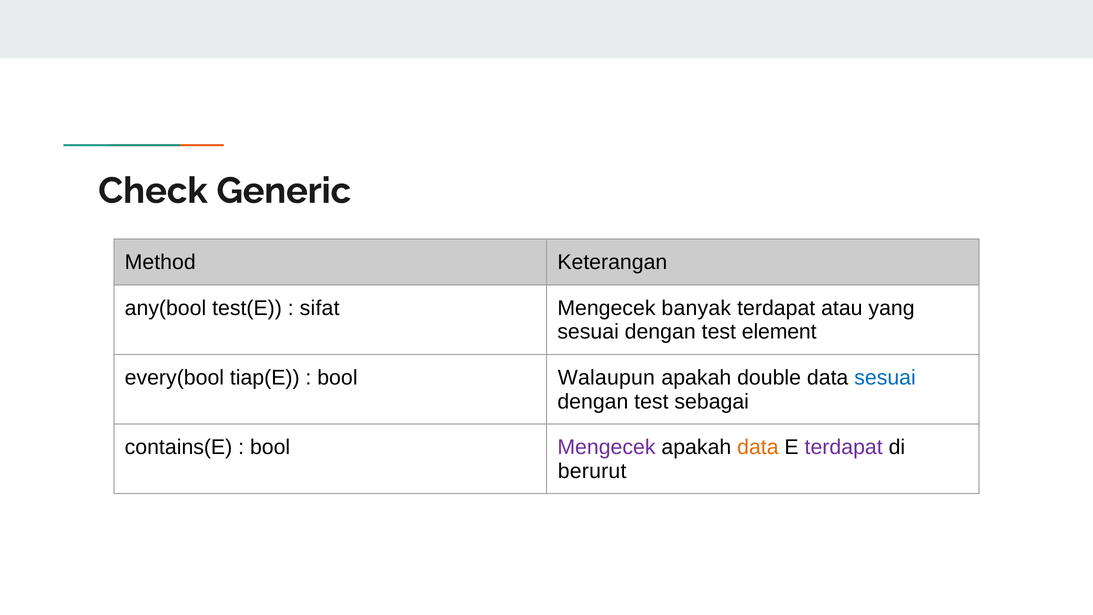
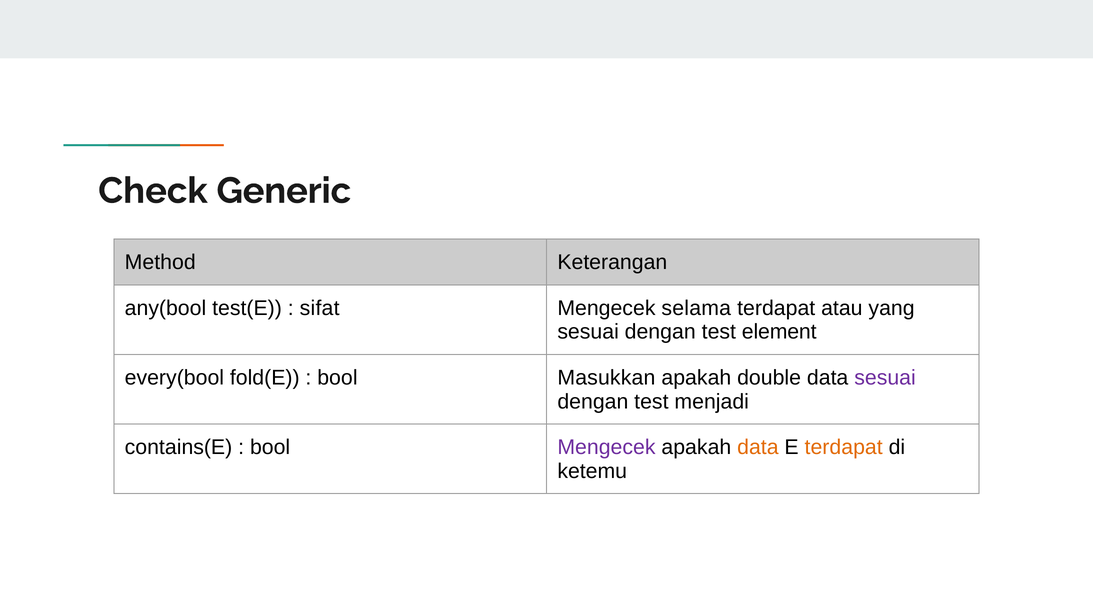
banyak: banyak -> selama (696, 308)
tiap(E: tiap(E -> fold(E (265, 378)
Walaupun: Walaupun -> Masukkan (606, 378)
sesuai colour: blue -> purple (885, 378)
sebagai: sebagai -> menjadi (712, 401)
terdapat colour: purple -> orange (844, 447)
berurut: berurut -> ketemu (592, 471)
